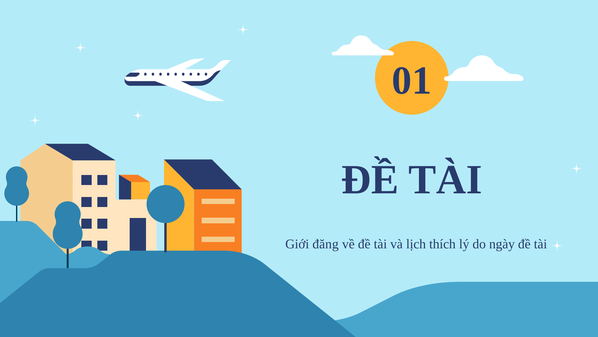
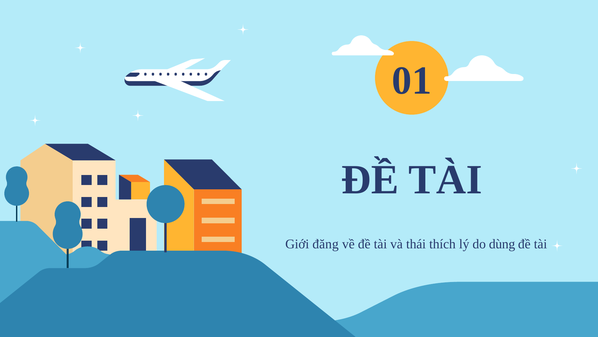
lịch: lịch -> thái (416, 244)
ngày: ngày -> dùng (502, 244)
